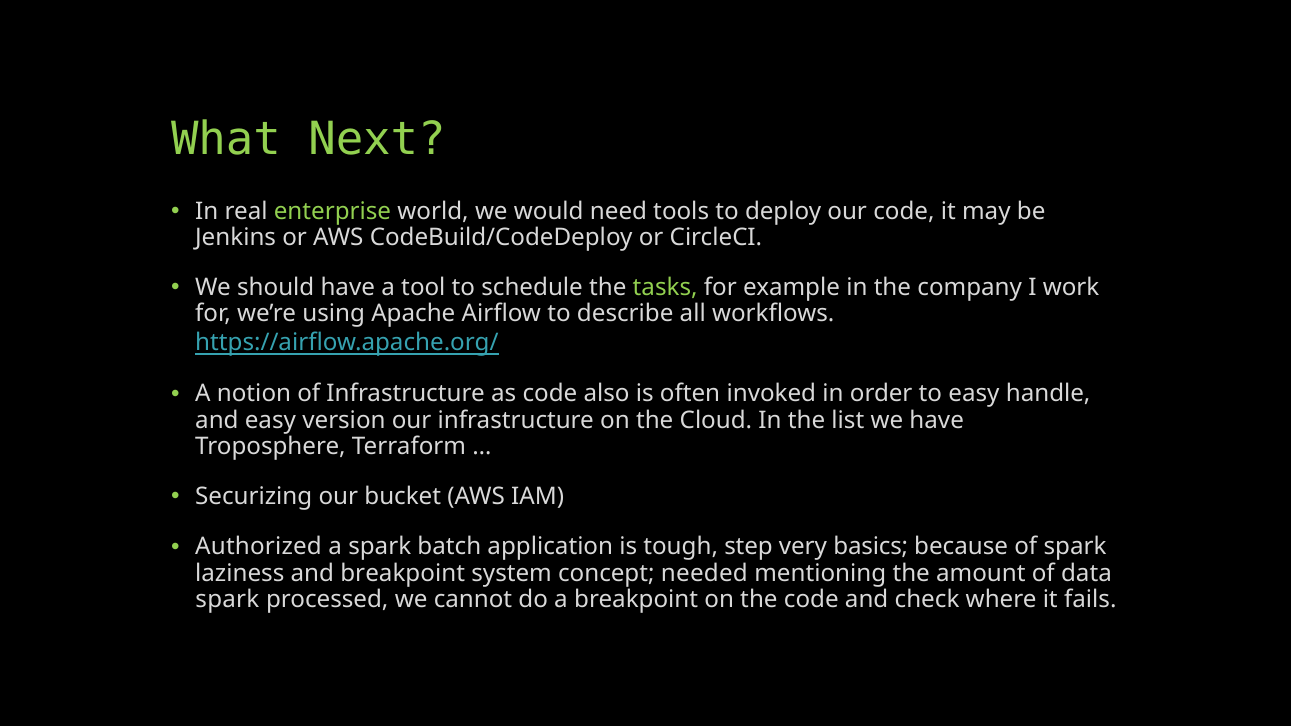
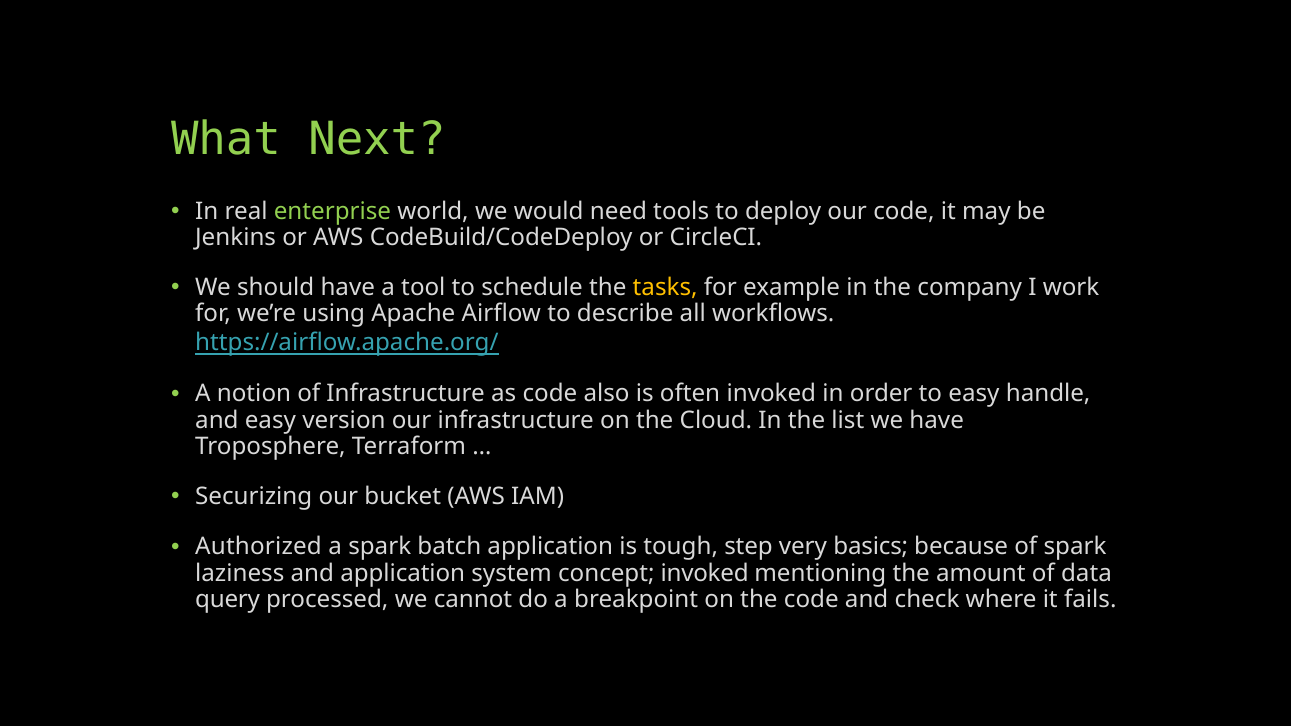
tasks colour: light green -> yellow (665, 288)
and breakpoint: breakpoint -> application (403, 573)
concept needed: needed -> invoked (705, 573)
spark: spark -> query (228, 599)
